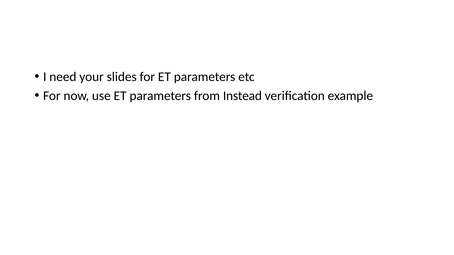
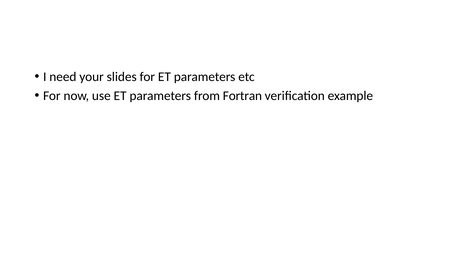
Instead: Instead -> Fortran (242, 96)
